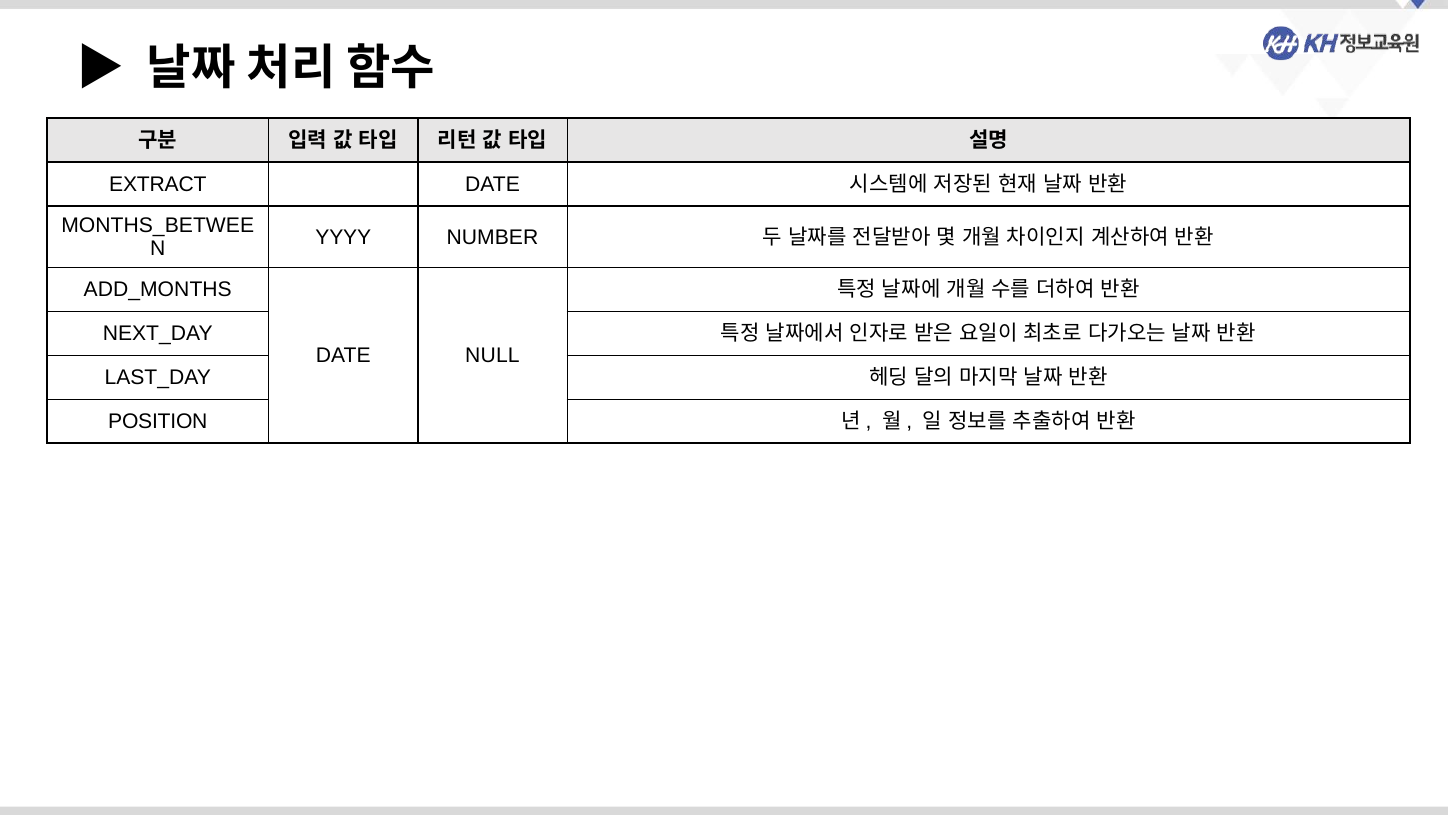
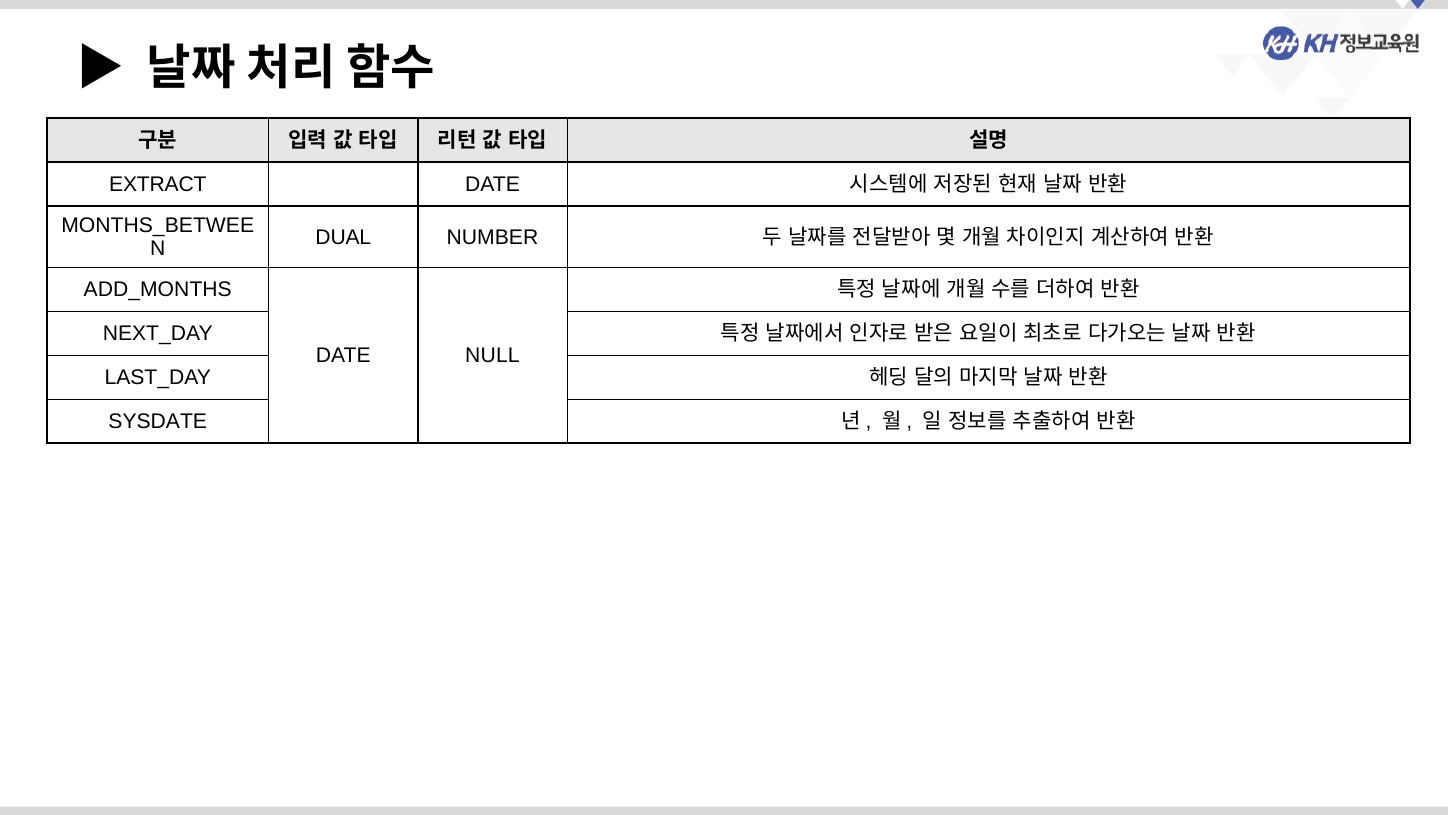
YYYY: YYYY -> DUAL (343, 237)
POSITION: POSITION -> SYSDATE (158, 421)
